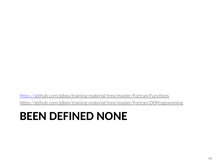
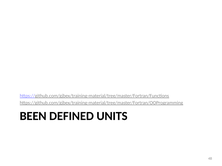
NONE: NONE -> UNITS (112, 116)
